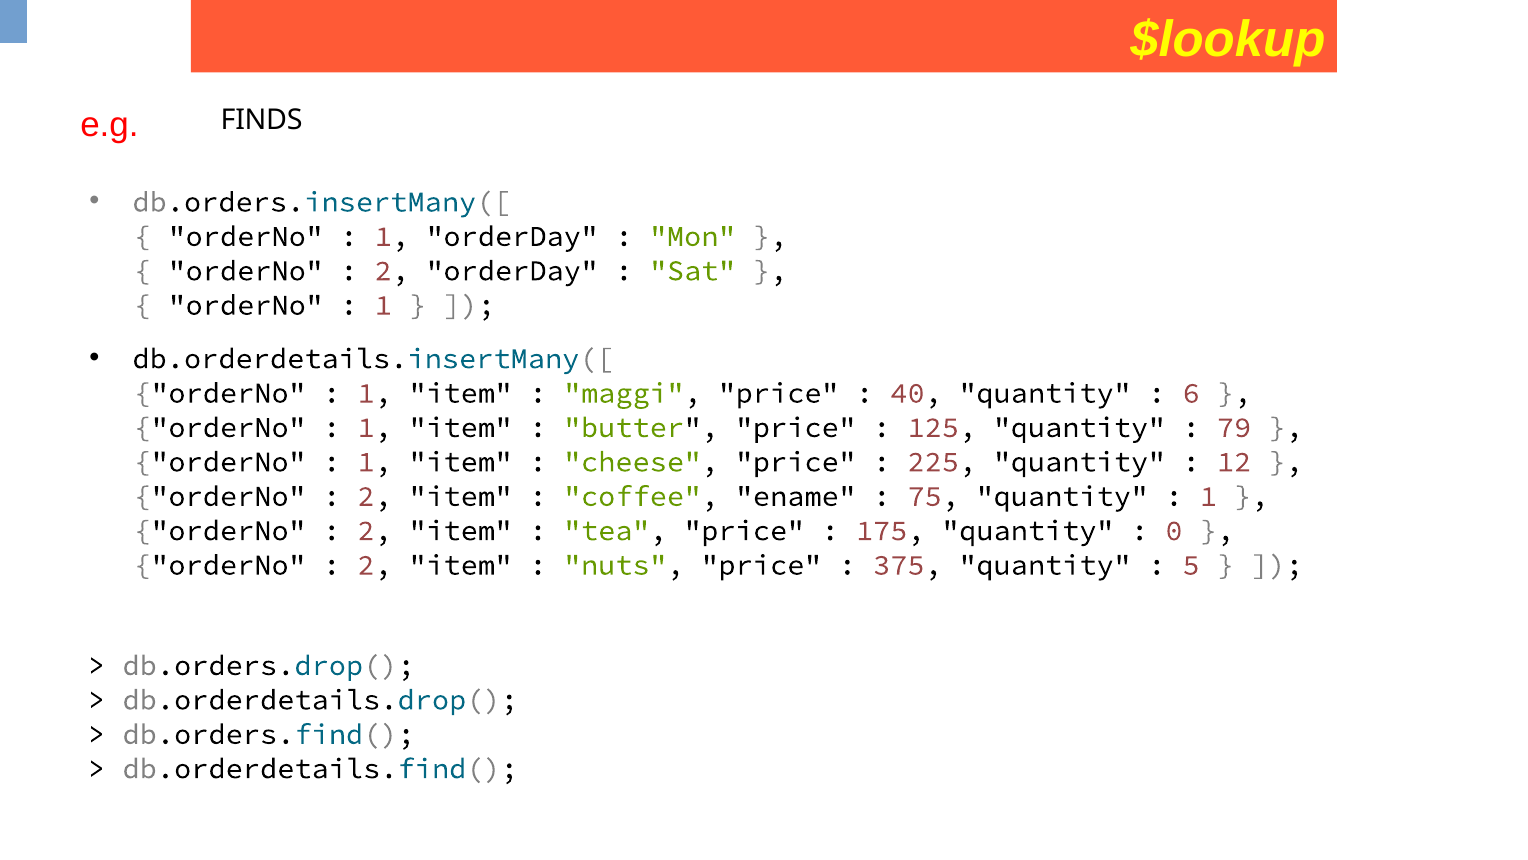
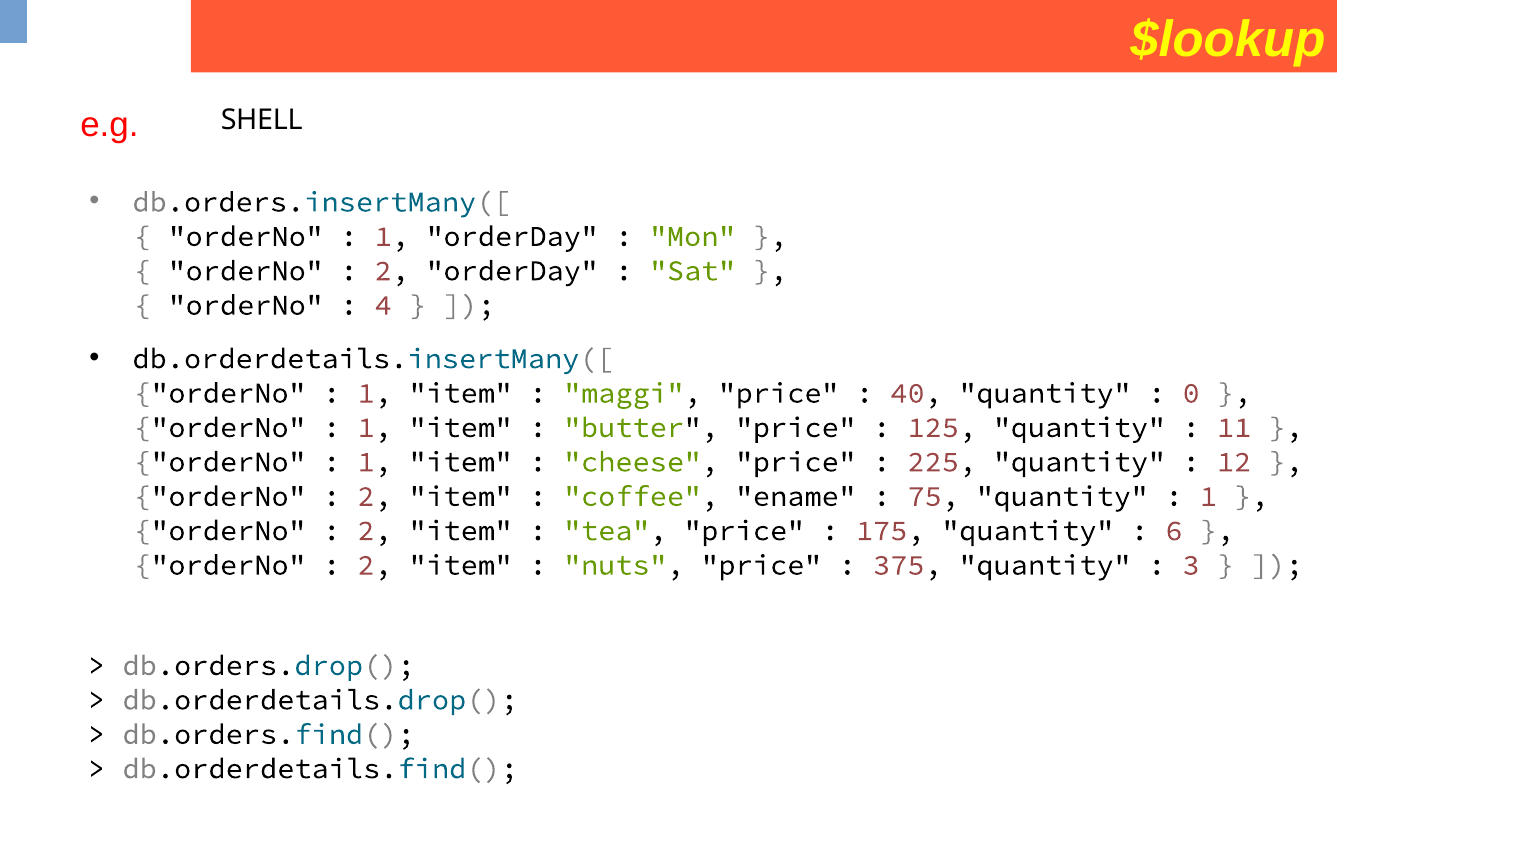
FINDS: FINDS -> SHELL (262, 120)
1: 1 -> 4 (383, 305)
6: 6 -> 0 (1191, 393)
79: 79 -> 11 (1234, 427)
0: 0 -> 6 (1174, 530)
5: 5 -> 3 (1191, 565)
